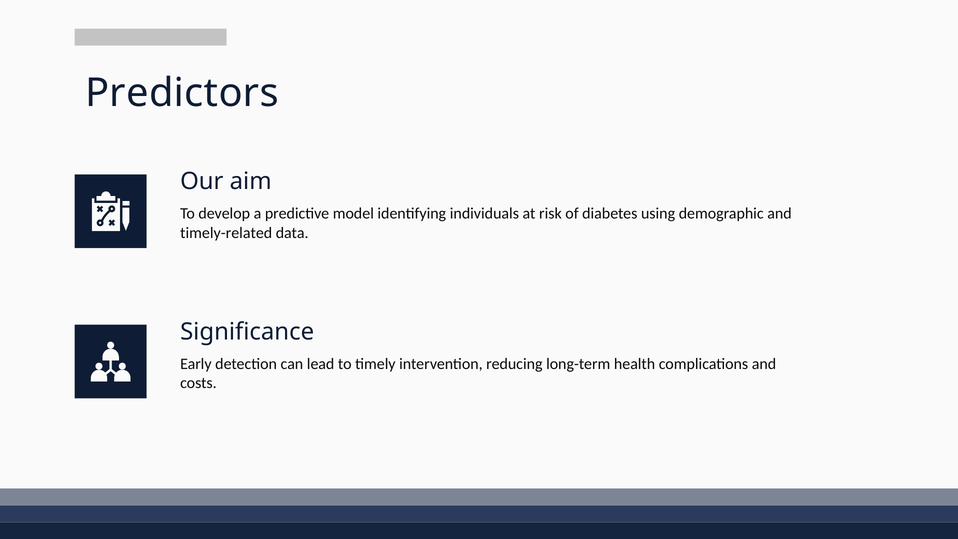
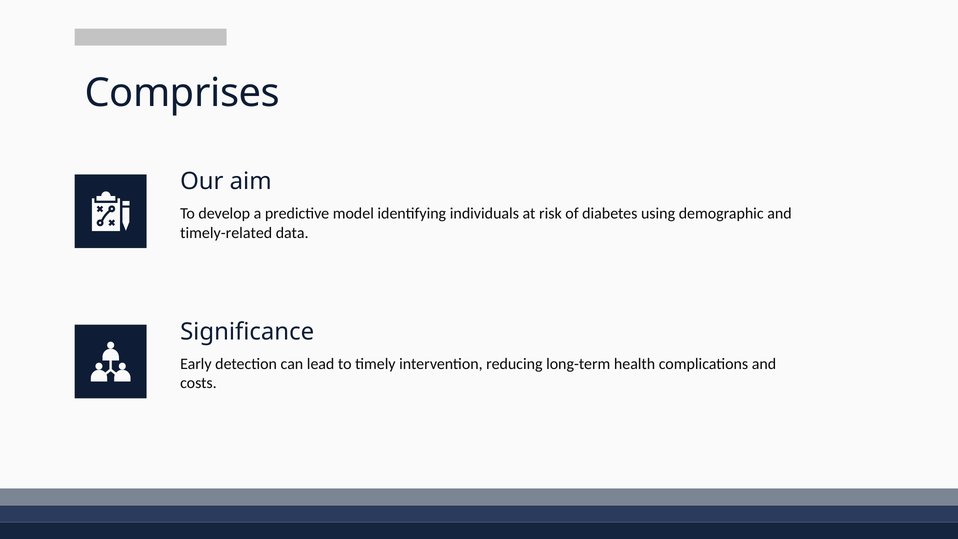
Predictors: Predictors -> Comprises (182, 93)
